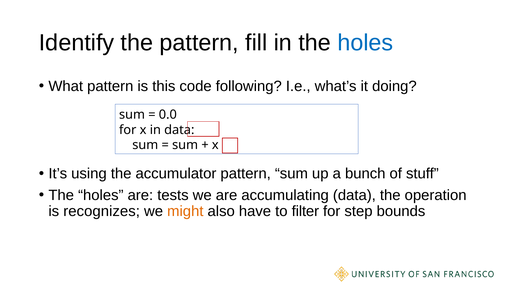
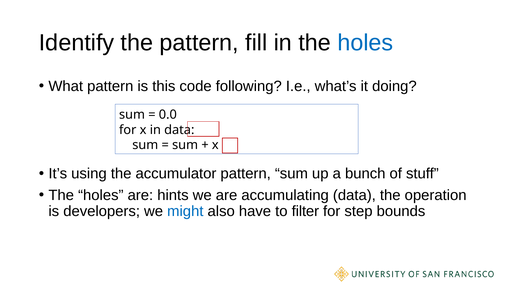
tests: tests -> hints (173, 195)
recognizes: recognizes -> developers (102, 211)
might colour: orange -> blue (185, 211)
